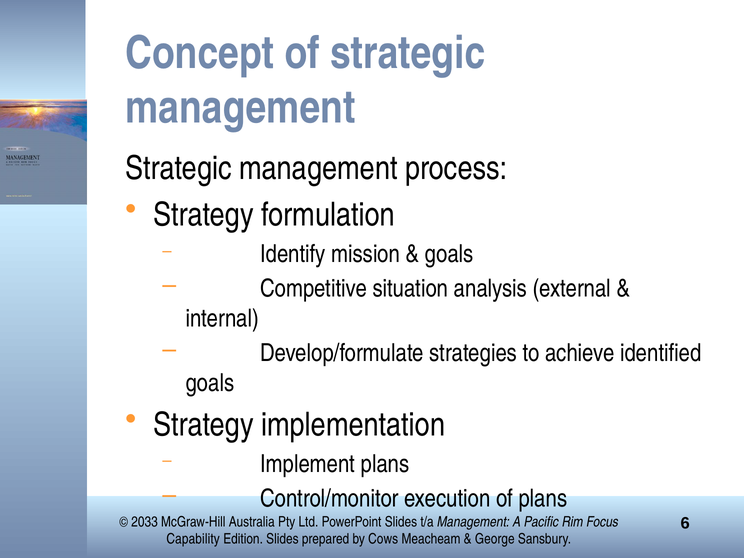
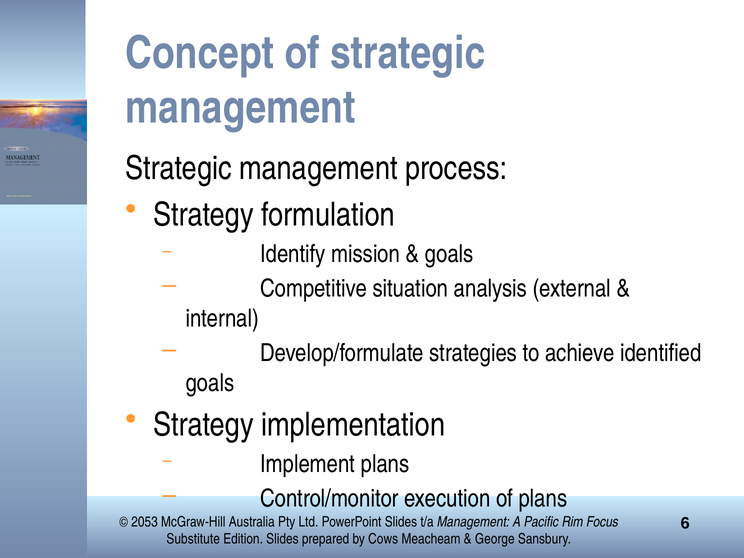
2033: 2033 -> 2053 (145, 522)
Capability: Capability -> Substitute (193, 539)
